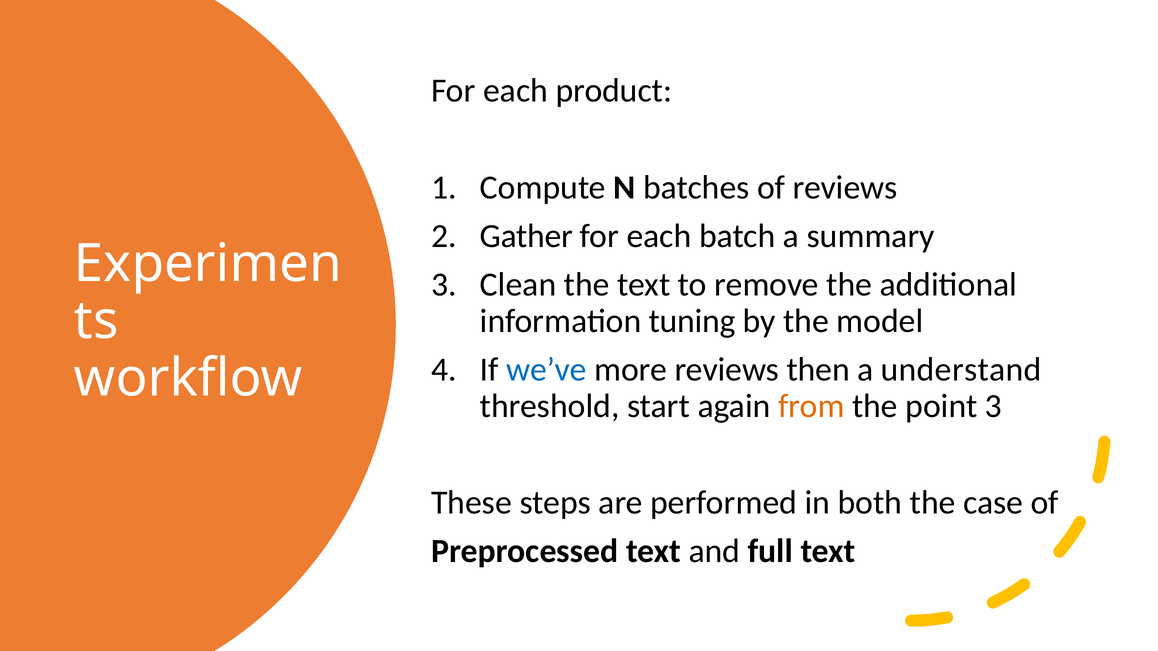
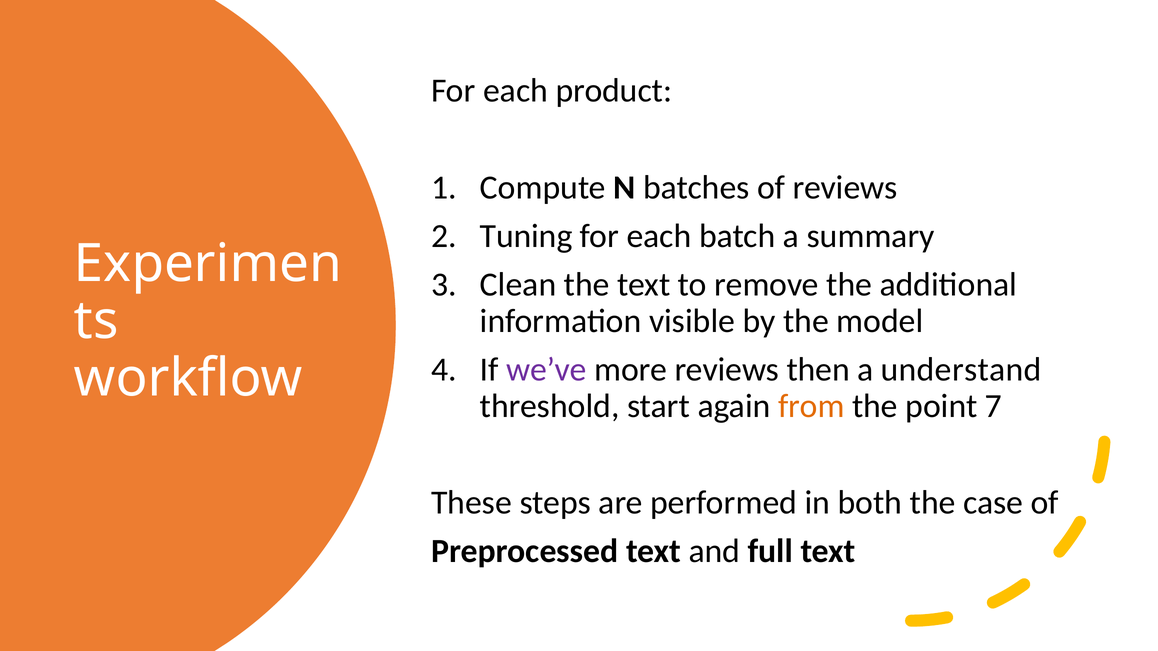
Gather: Gather -> Tuning (526, 236)
tuning: tuning -> visible (692, 321)
we’ve colour: blue -> purple (547, 370)
point 3: 3 -> 7 (994, 406)
